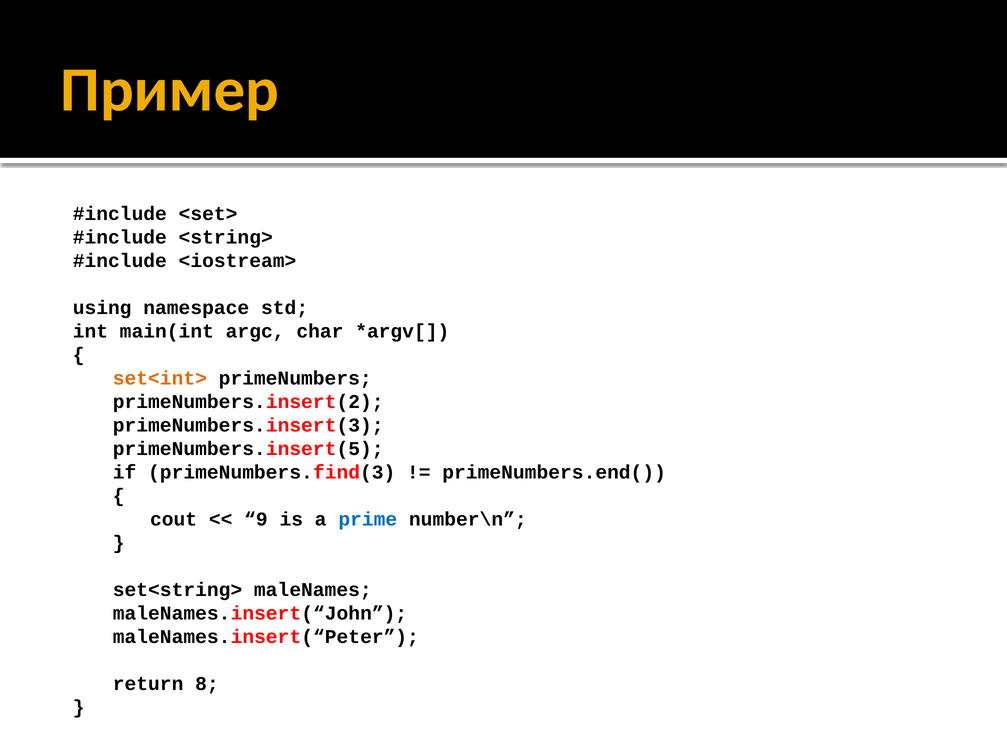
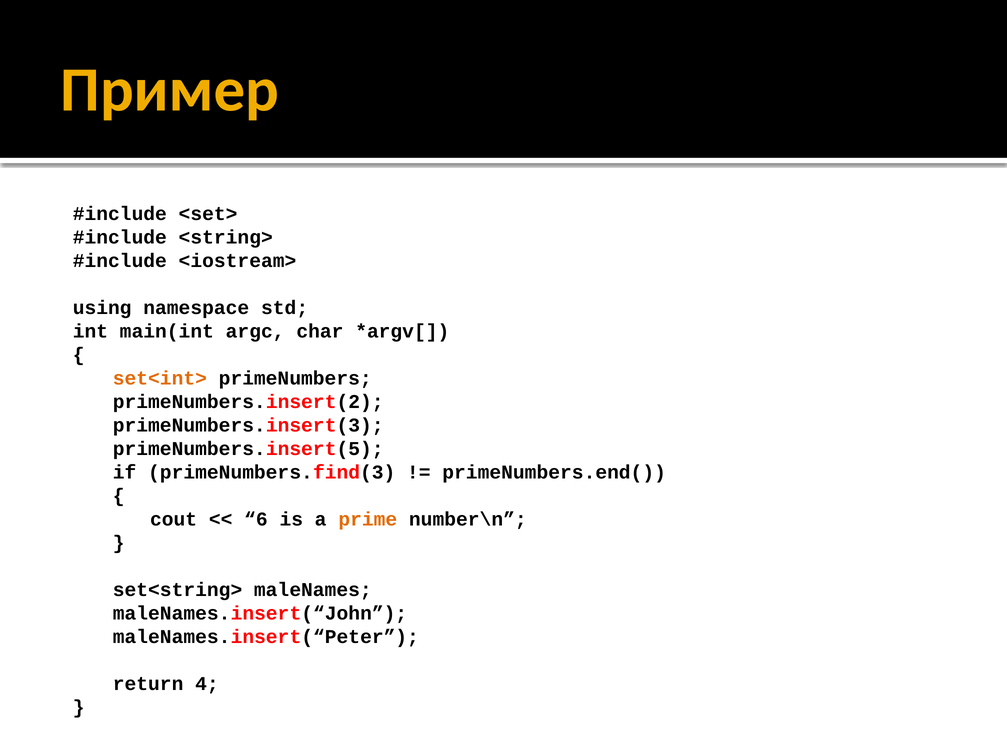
9: 9 -> 6 (256, 520)
prime colour: blue -> orange (368, 520)
8: 8 -> 4 (207, 684)
